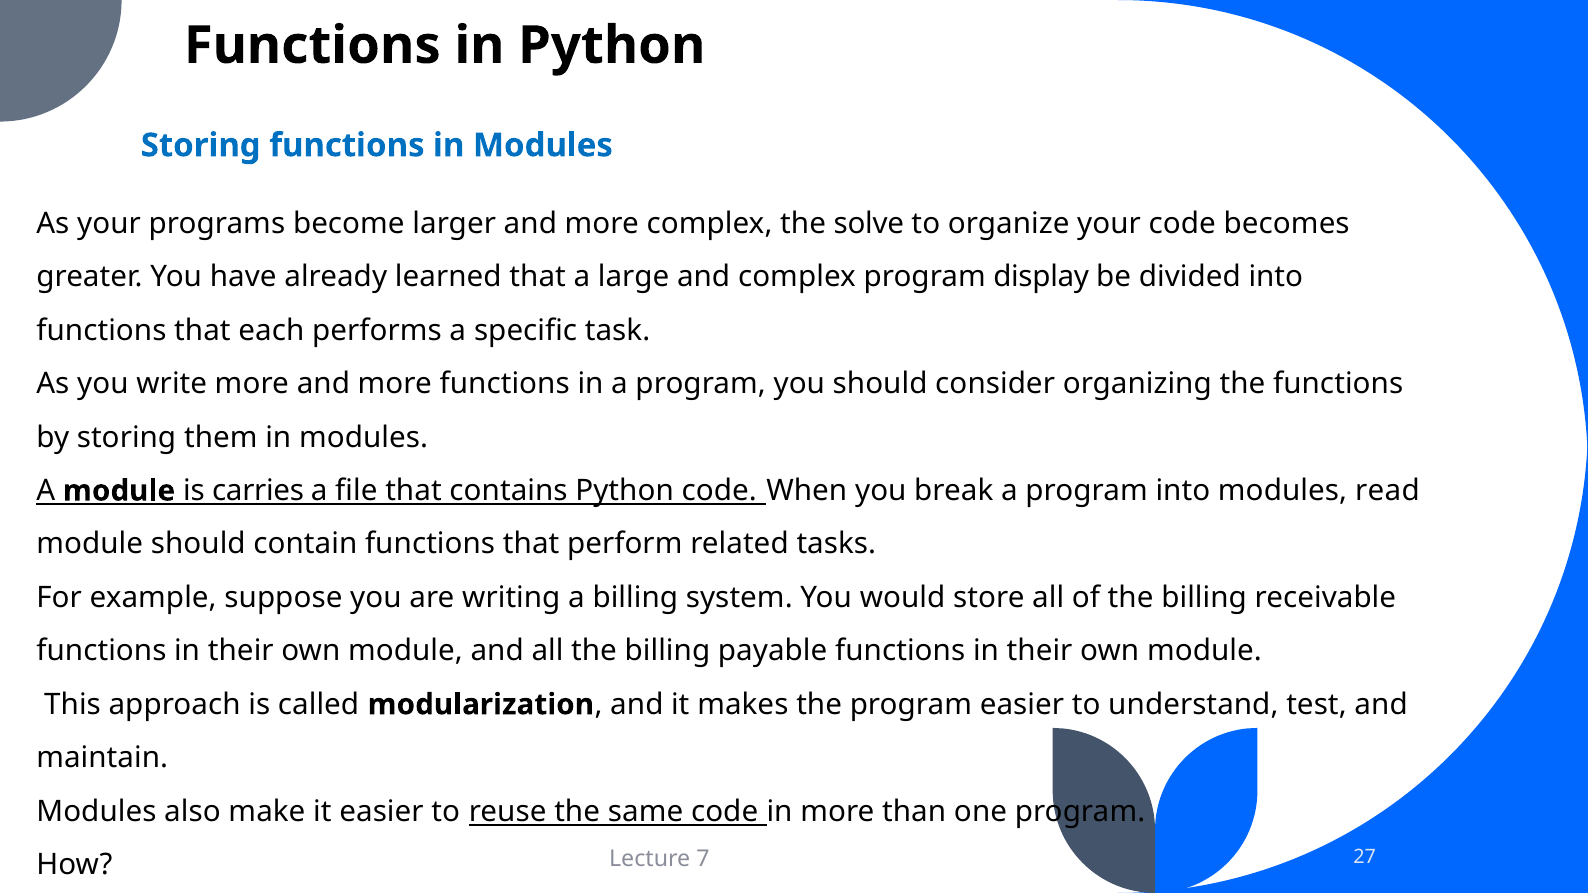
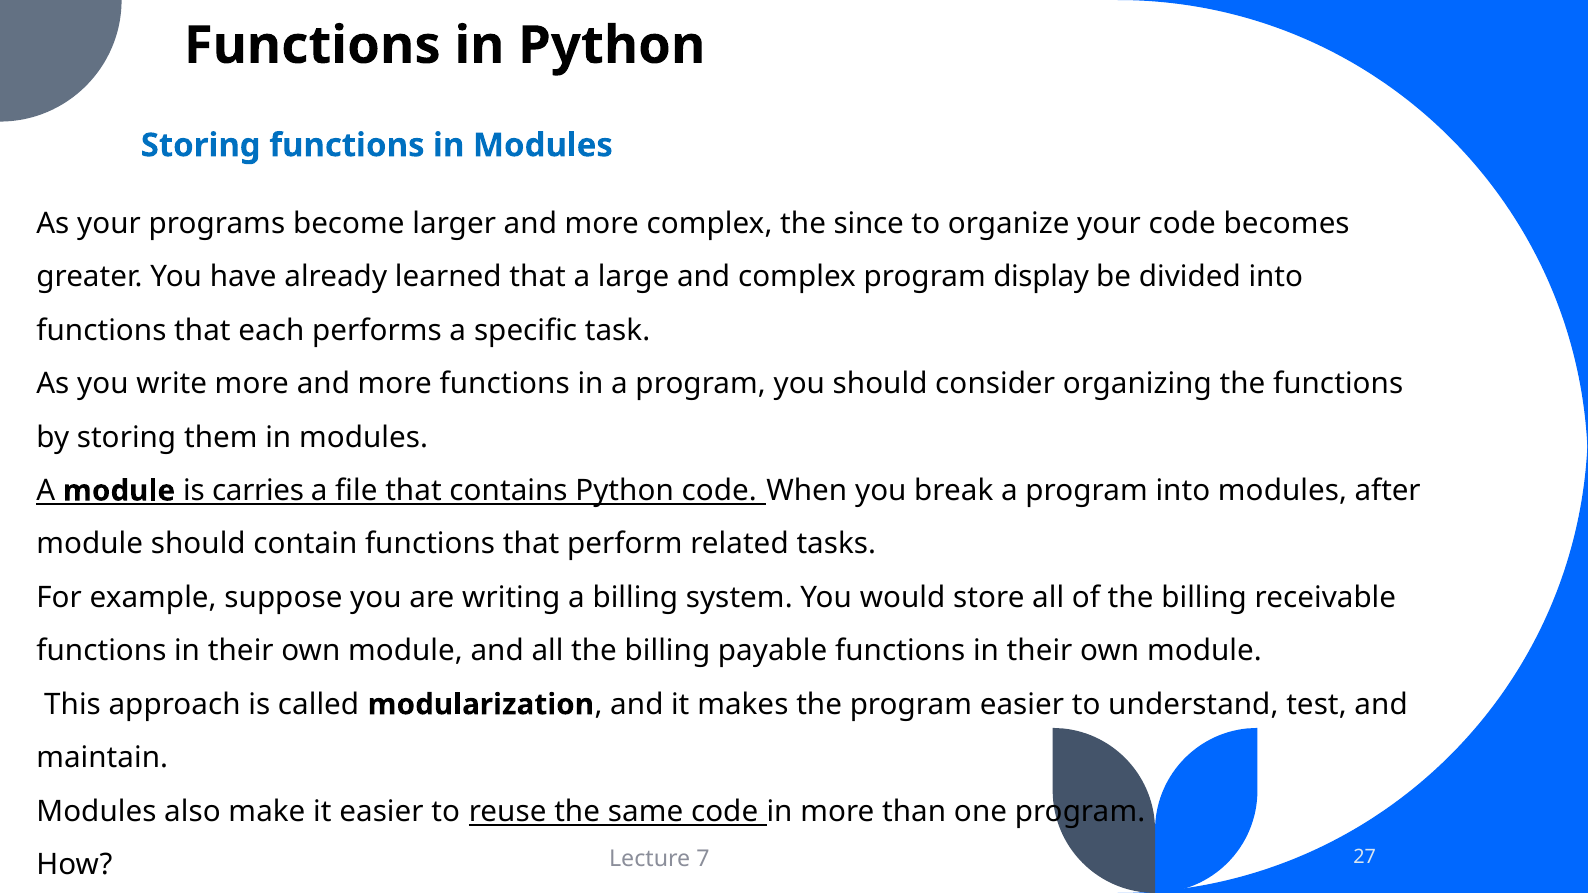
solve: solve -> since (869, 224)
read: read -> after (1388, 491)
